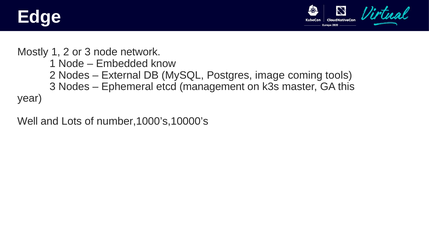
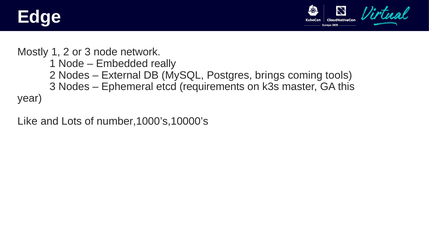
know: know -> really (163, 64)
image: image -> brings (270, 75)
management: management -> requirements (212, 87)
Well: Well -> Like (27, 122)
